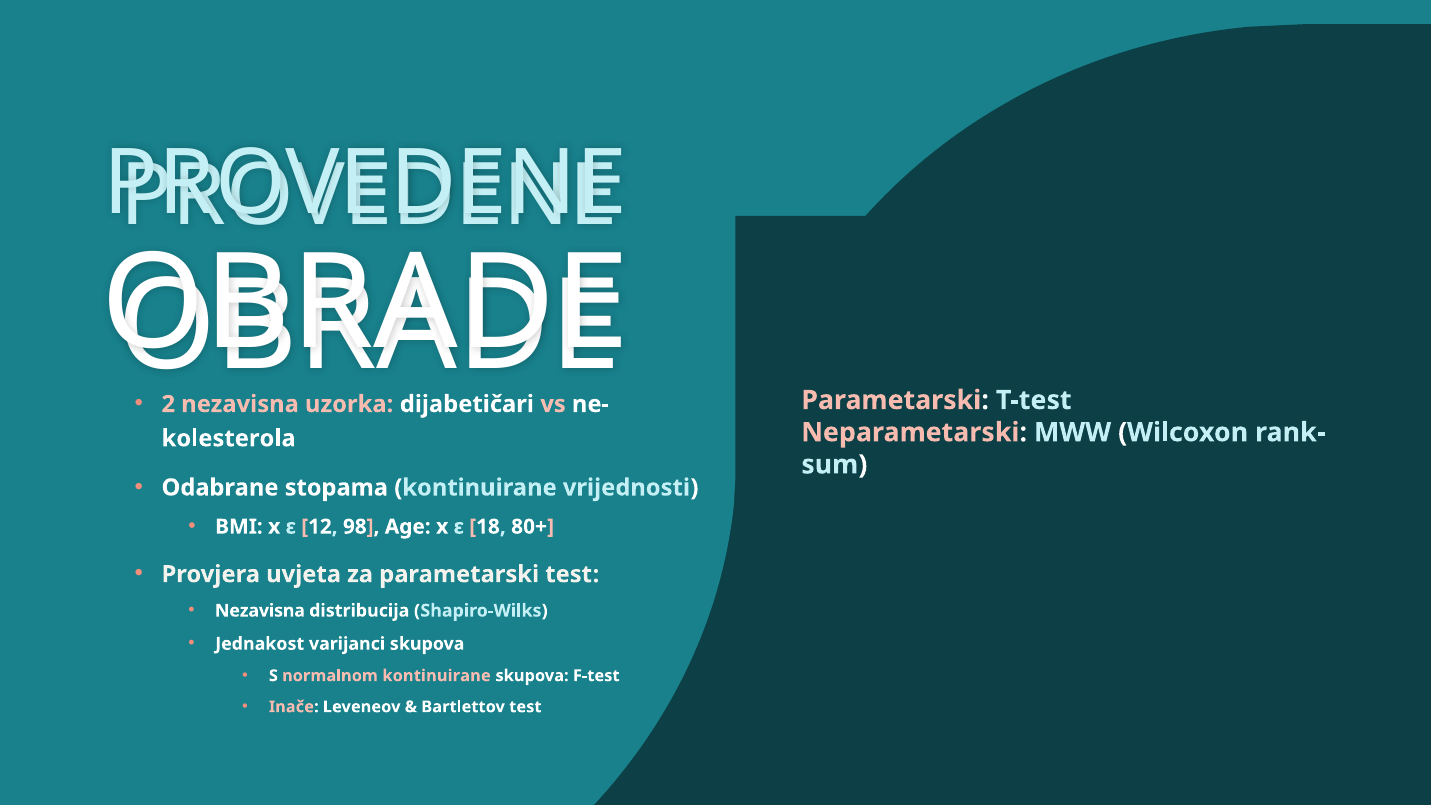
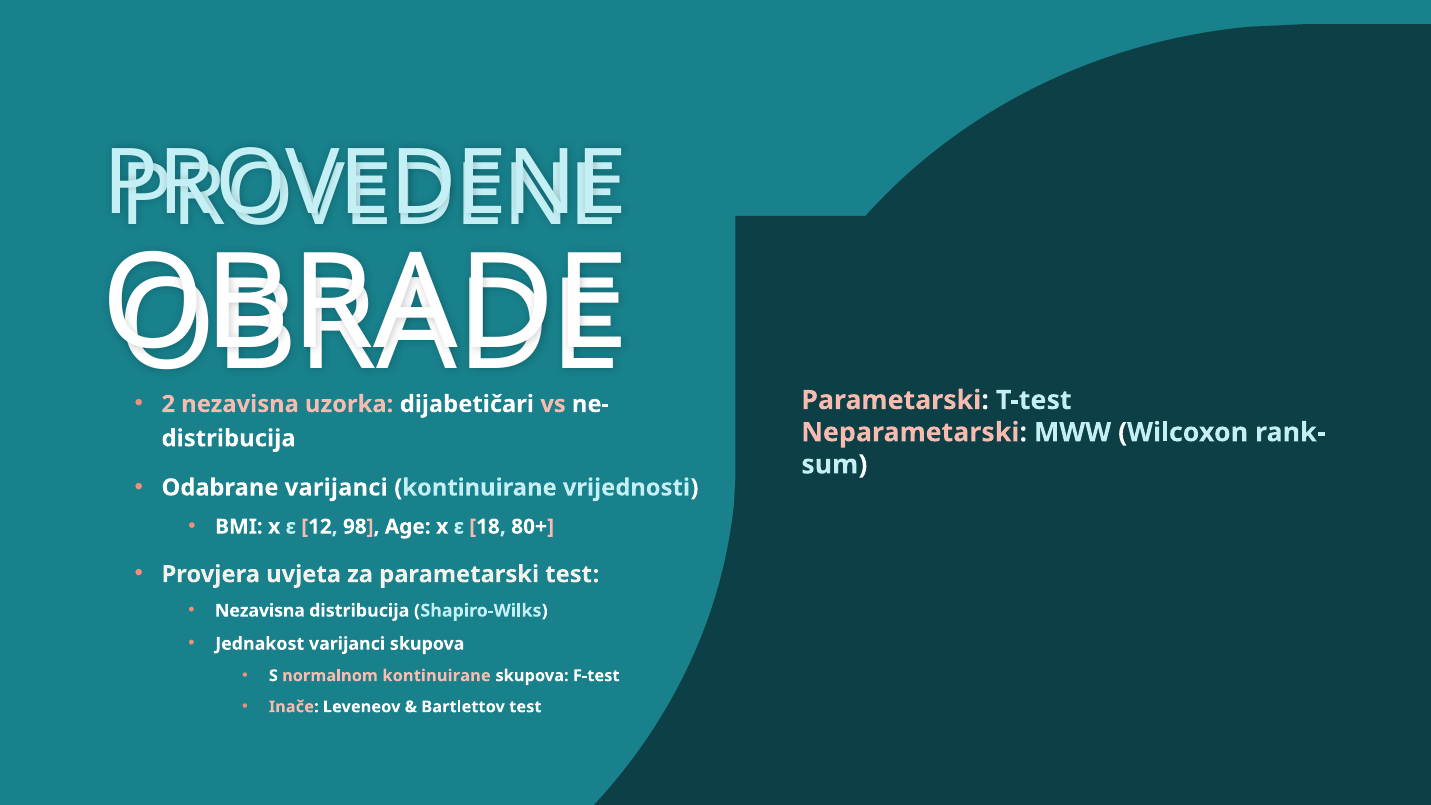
kolesterola: kolesterola -> distribucija (229, 438)
Odabrane stopama: stopama -> varijanci (336, 488)
